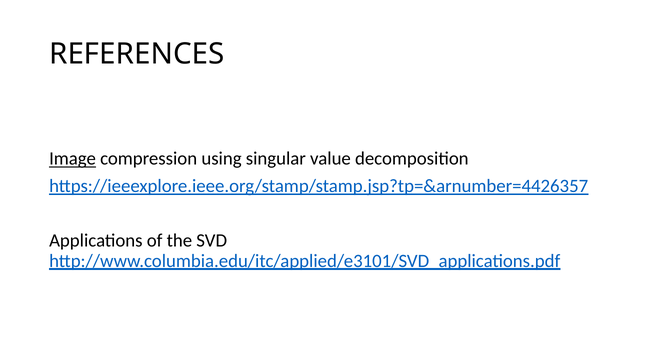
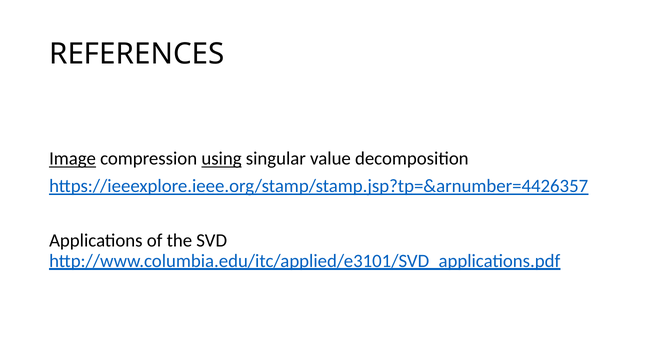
using underline: none -> present (222, 159)
